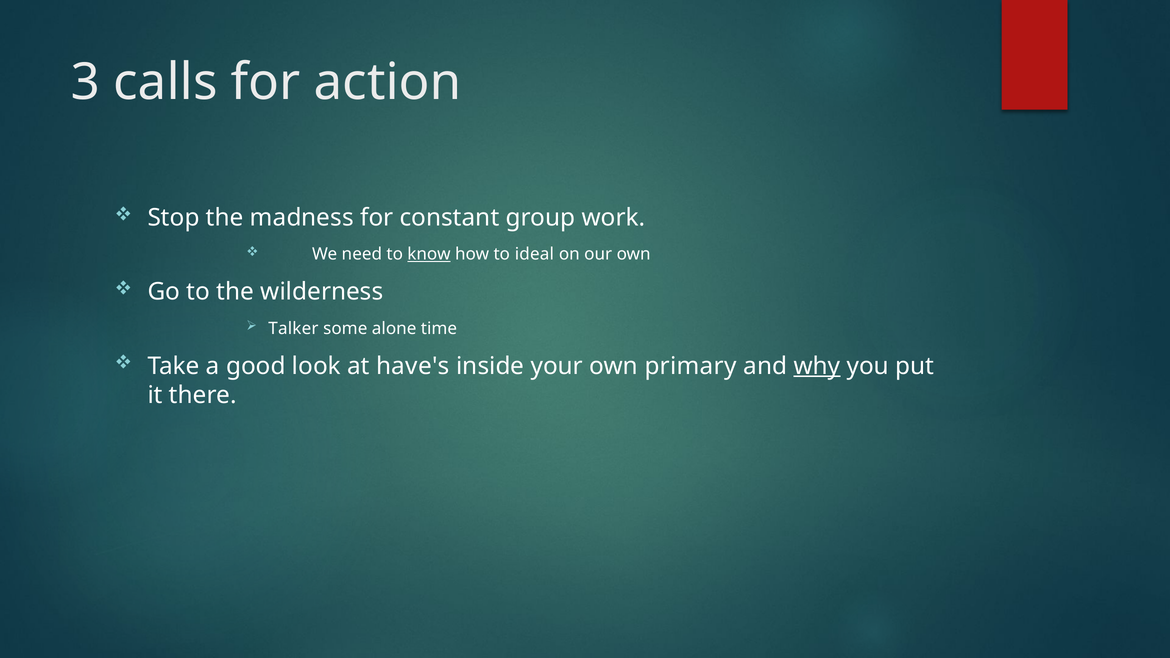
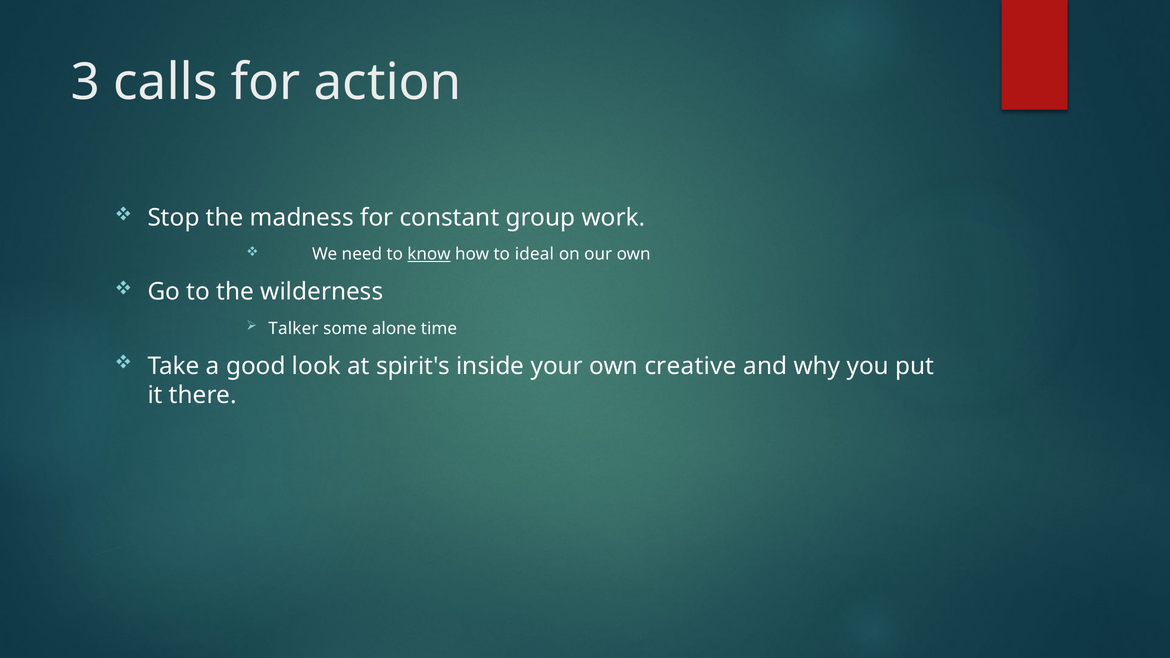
have's: have's -> spirit's (413, 366)
primary: primary -> creative (691, 366)
why underline: present -> none (817, 366)
